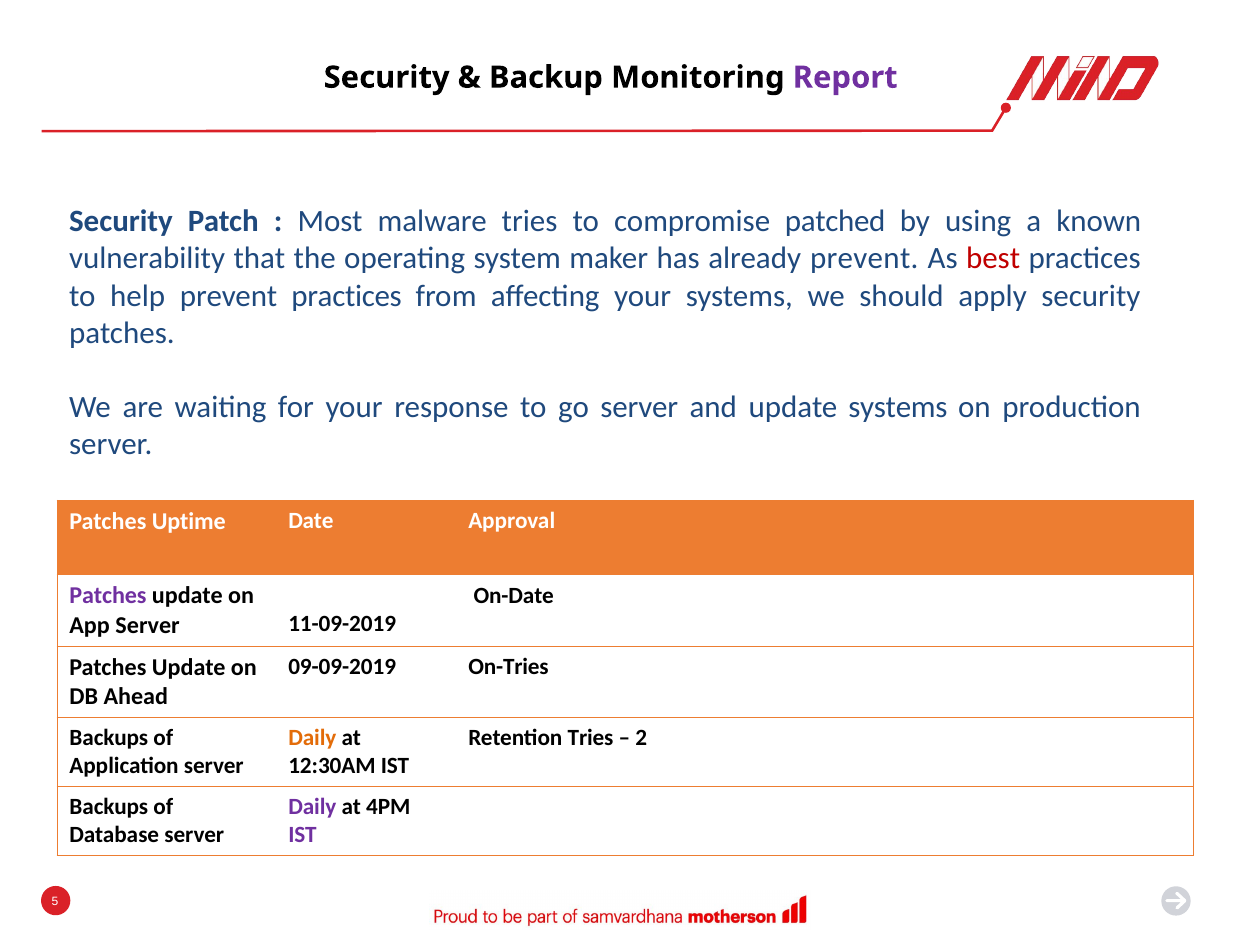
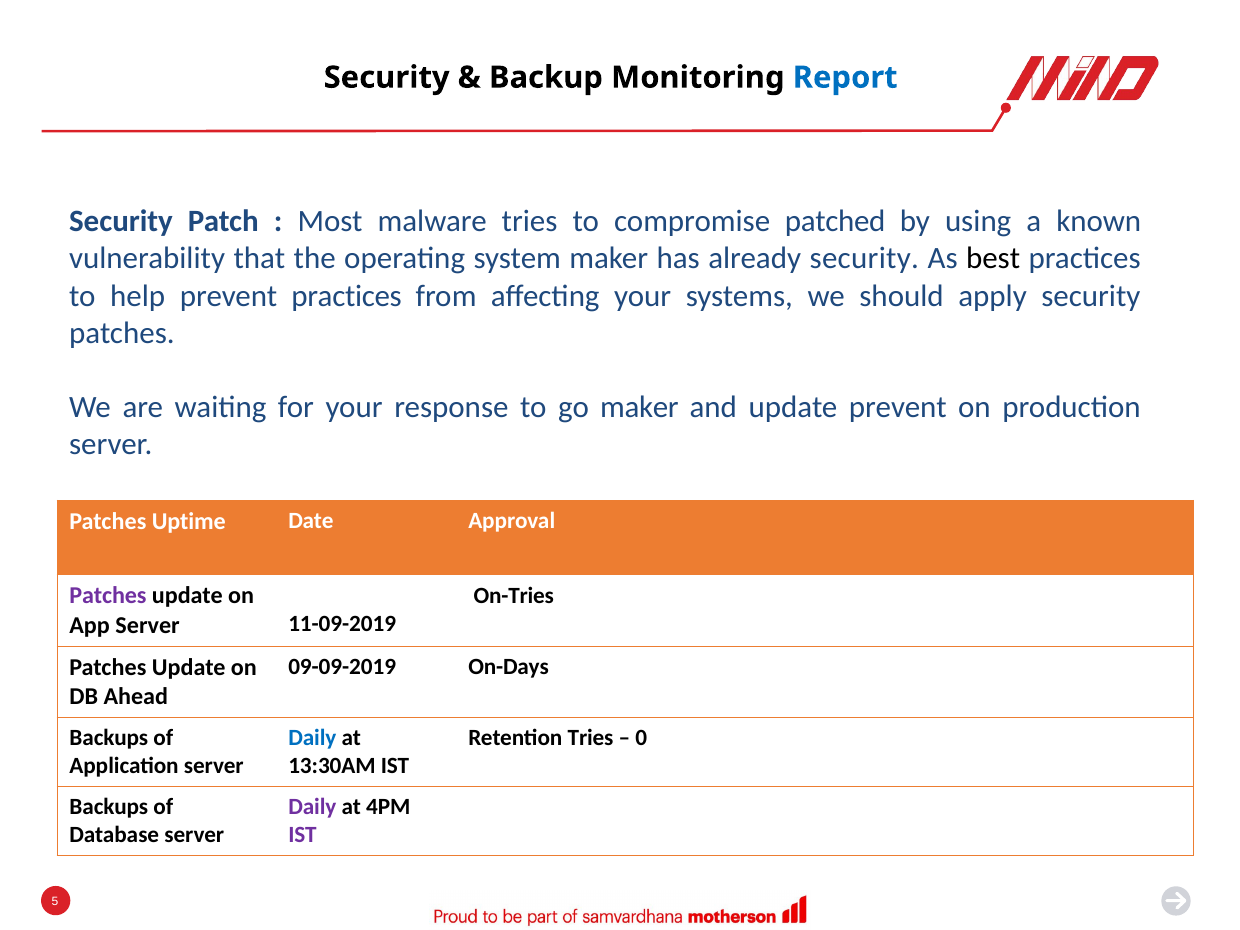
Report colour: purple -> blue (845, 77)
already prevent: prevent -> security (864, 259)
best colour: red -> black (993, 259)
go server: server -> maker (639, 407)
update systems: systems -> prevent (898, 407)
On-Date: On-Date -> On-Tries (514, 595)
On-Tries: On-Tries -> On-Days (509, 667)
Daily colour: orange -> blue (312, 738)
2: 2 -> 0 (641, 738)
12:30AM: 12:30AM -> 13:30AM (332, 766)
